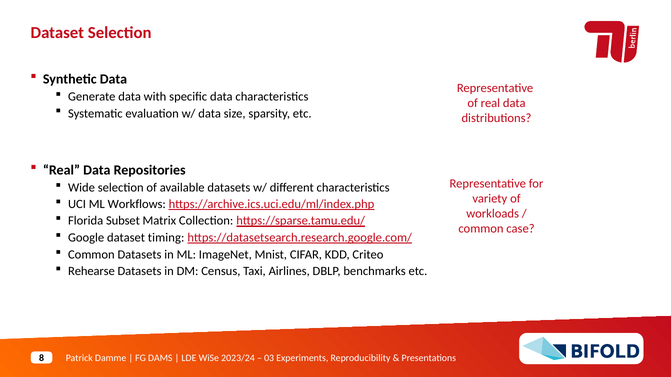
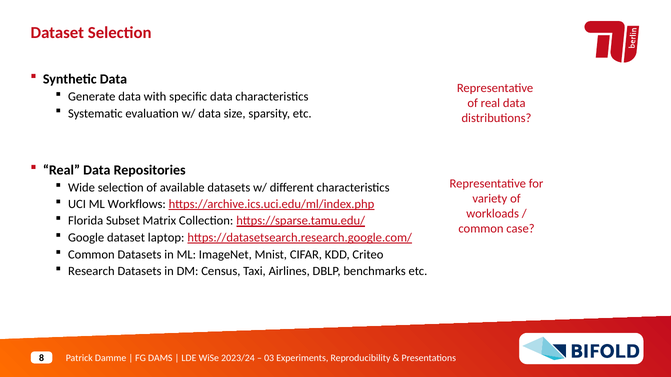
timing: timing -> laptop (166, 238)
Rehearse: Rehearse -> Research (91, 272)
